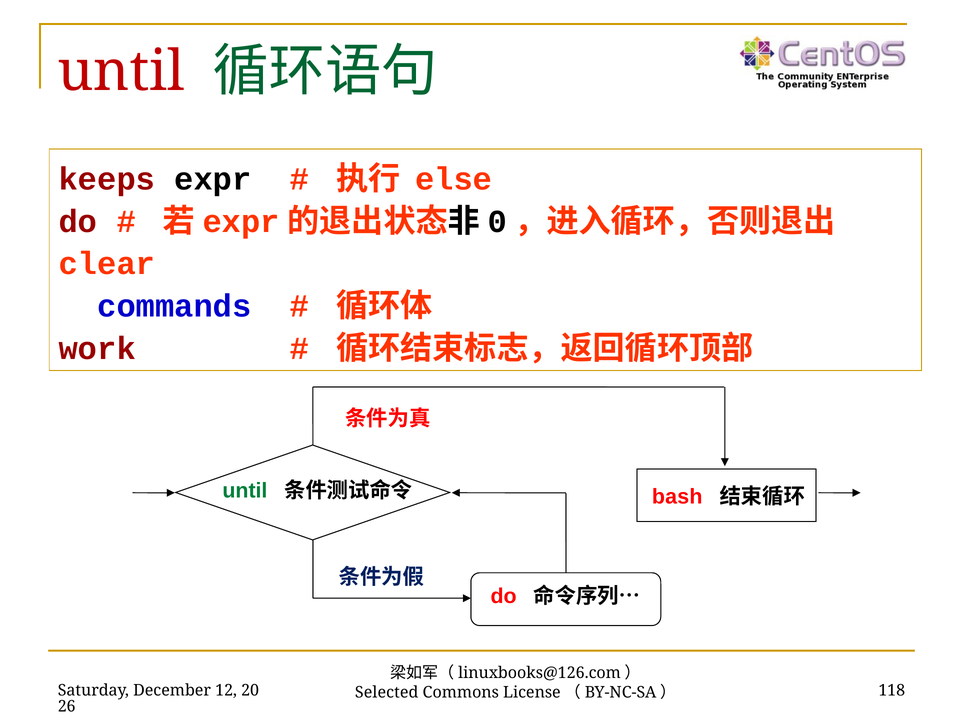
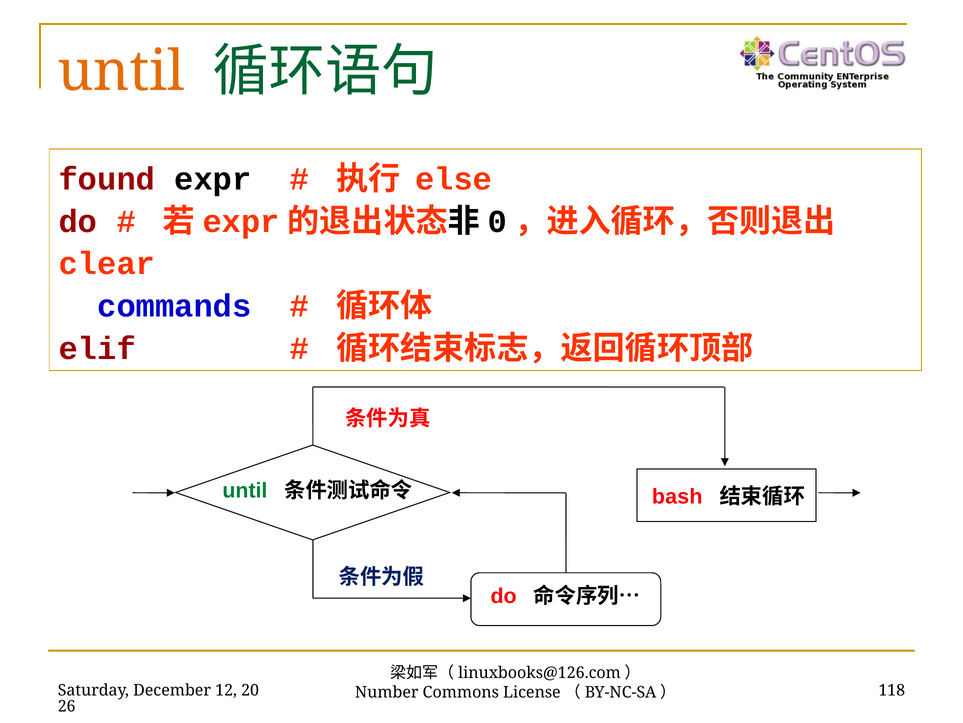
until colour: red -> orange (121, 72)
keeps: keeps -> found (107, 179)
work: work -> elif (97, 348)
Selected: Selected -> Number (387, 692)
